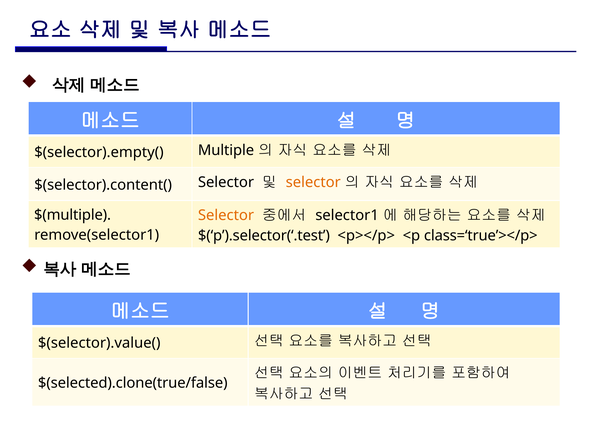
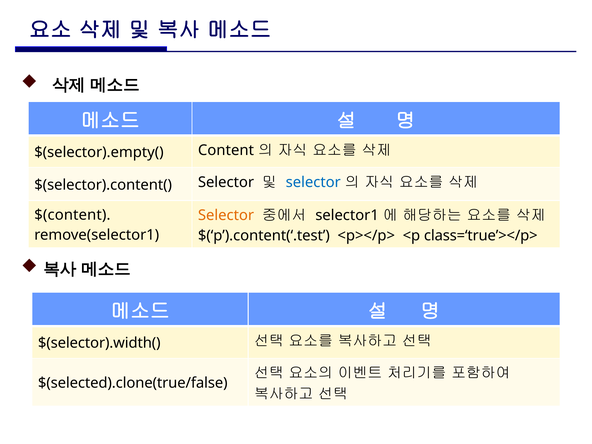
Multiple: Multiple -> Content (226, 150)
selector colour: orange -> blue (313, 182)
$(multiple: $(multiple -> $(content (72, 215)
$(‘p’).selector(‘.test: $(‘p’).selector(‘.test -> $(‘p’).content(‘.test (264, 235)
$(selector).value(: $(selector).value( -> $(selector).width( (99, 343)
